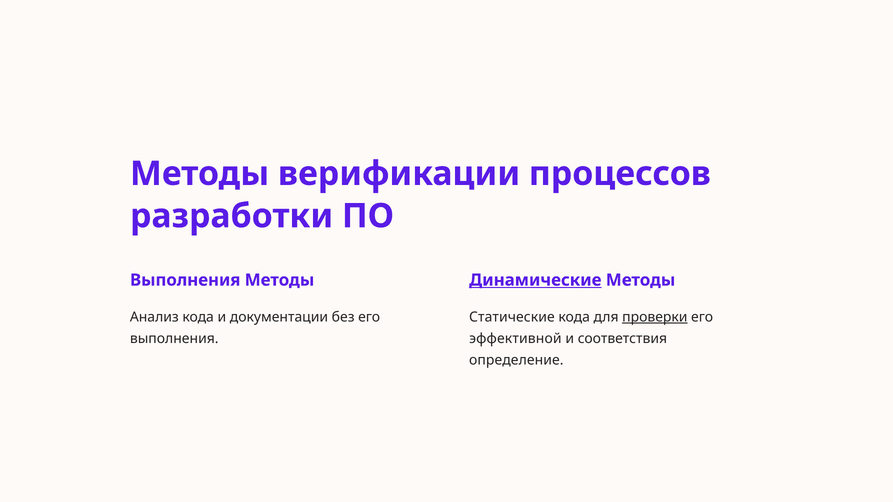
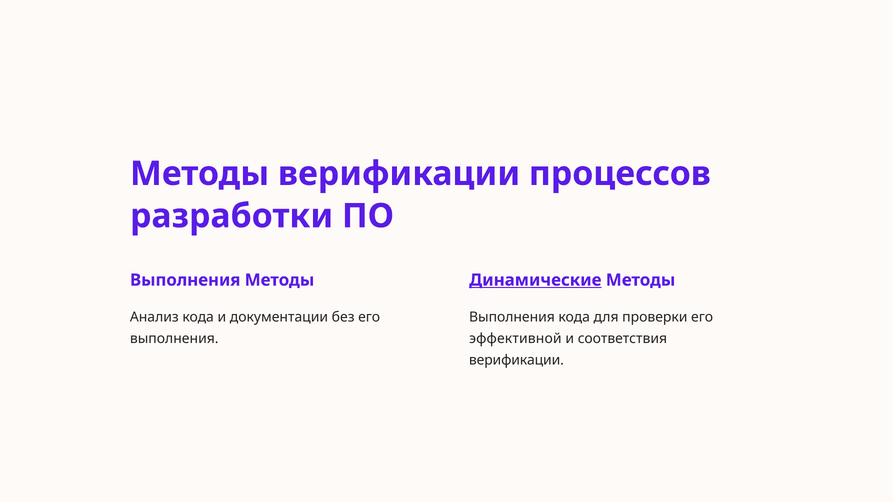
Статические: Статические -> Выполнения (512, 317)
проверки underline: present -> none (655, 317)
определение: определение -> верификации (516, 360)
